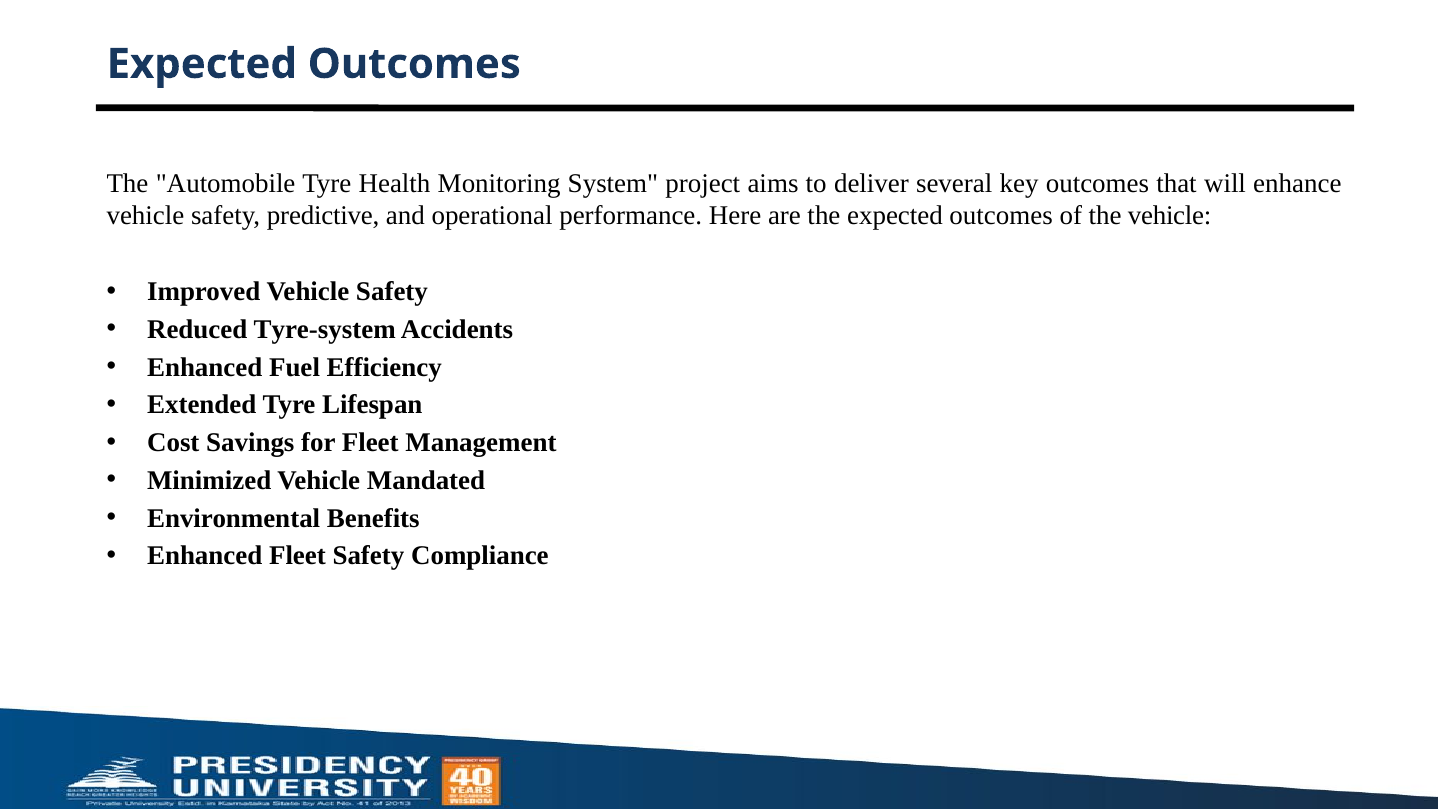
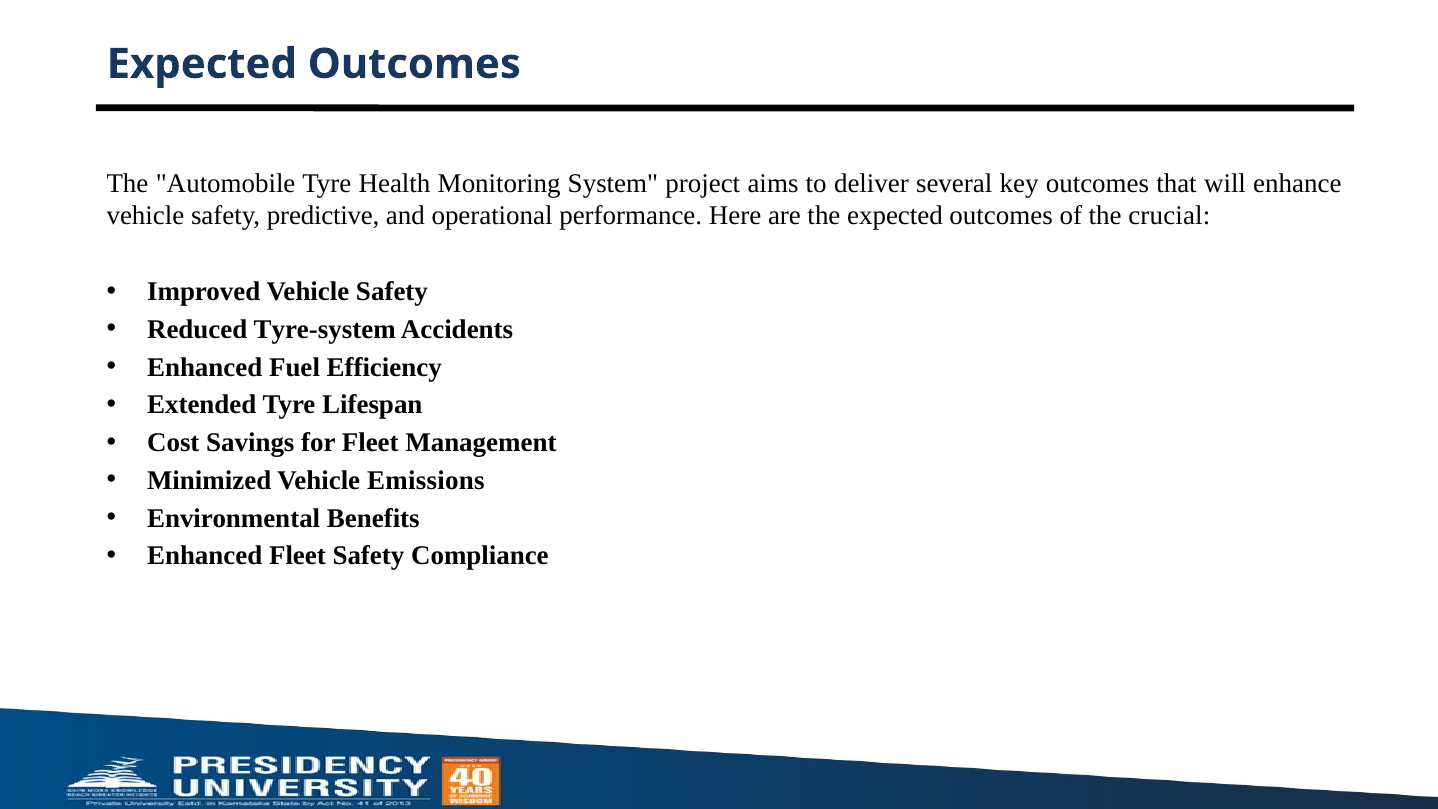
the vehicle: vehicle -> crucial (1169, 216)
Mandated: Mandated -> Emissions (426, 480)
